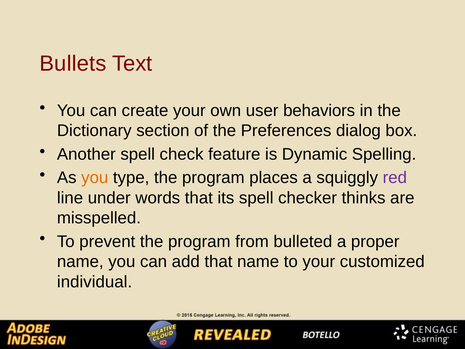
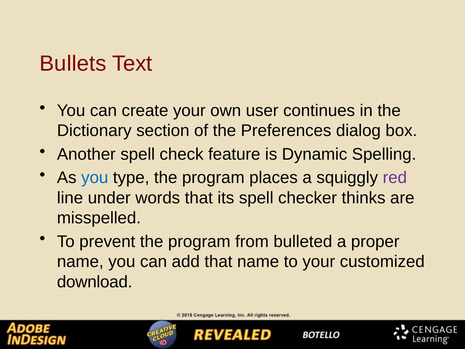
behaviors: behaviors -> continues (319, 110)
you colour: orange -> blue (95, 178)
individual: individual -> download (95, 282)
